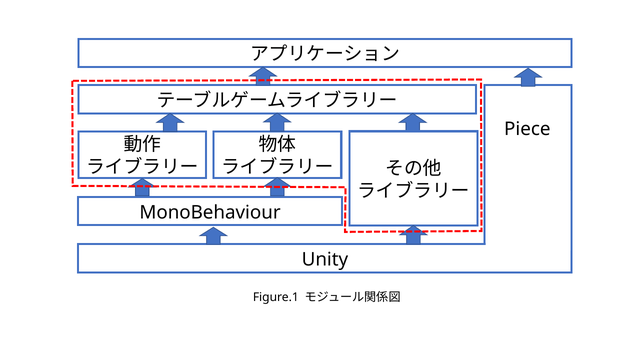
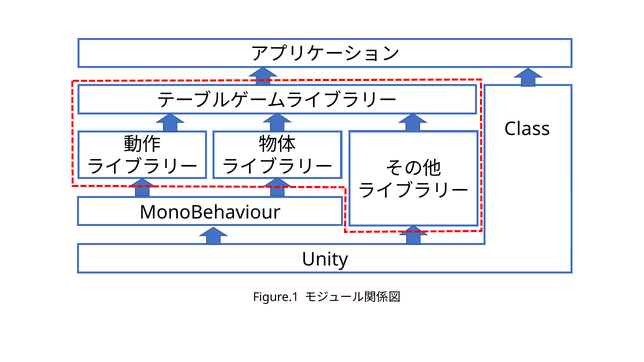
Piece: Piece -> Class (527, 129)
